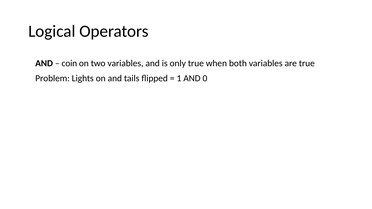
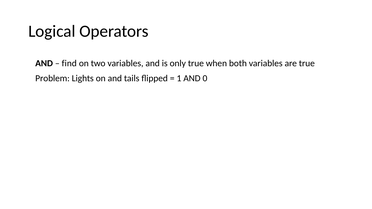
coin: coin -> find (69, 63)
